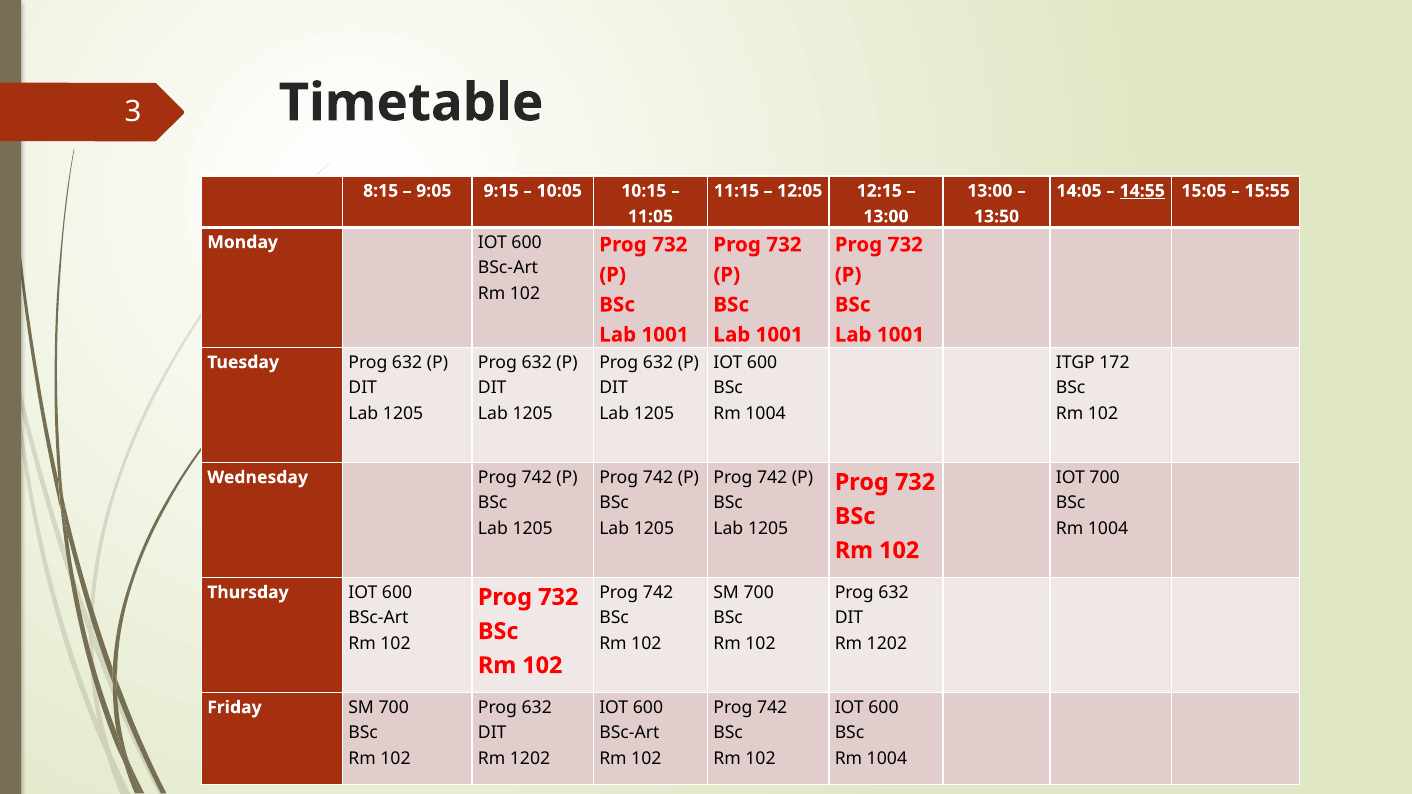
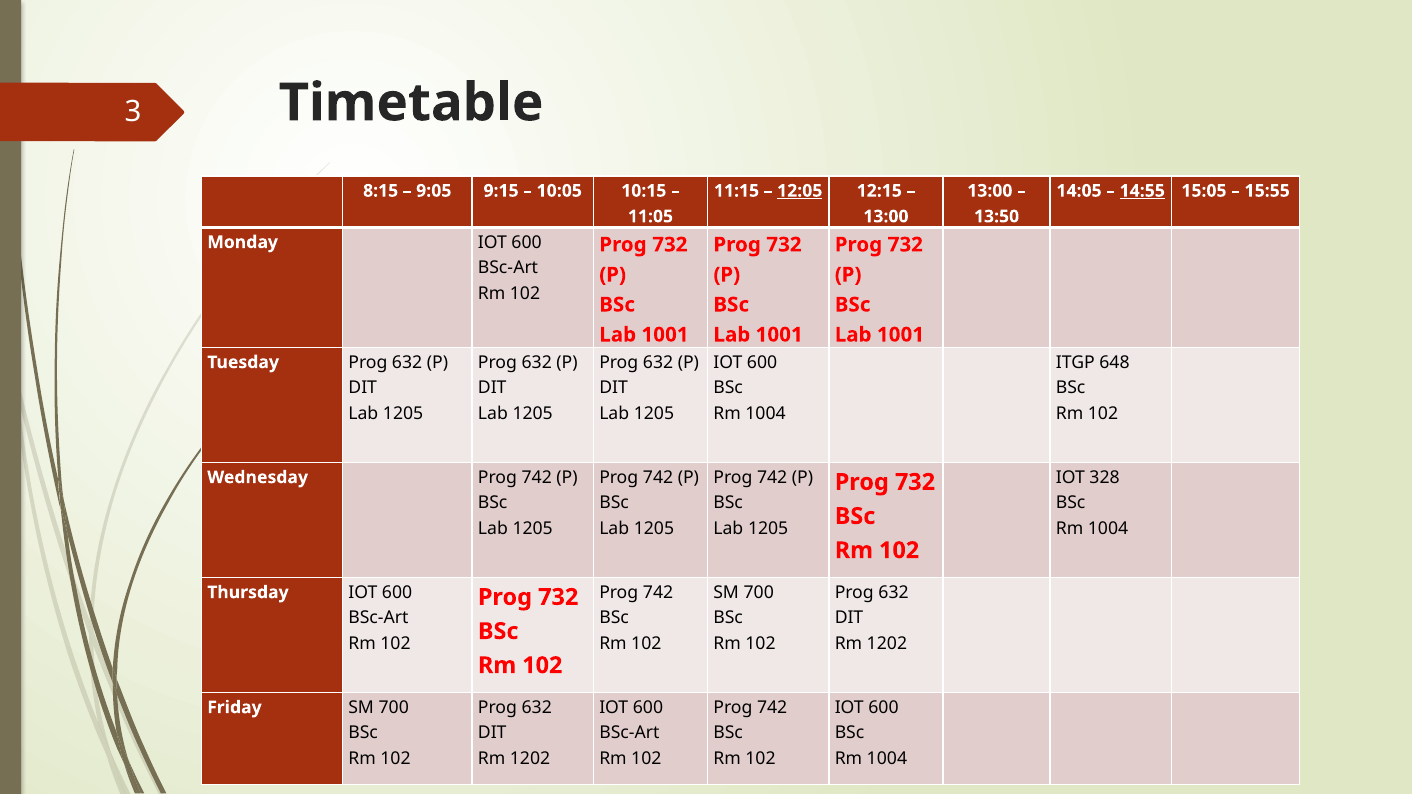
12:05 underline: none -> present (800, 191)
172: 172 -> 648 (1114, 362)
IOT 700: 700 -> 328 (1105, 477)
